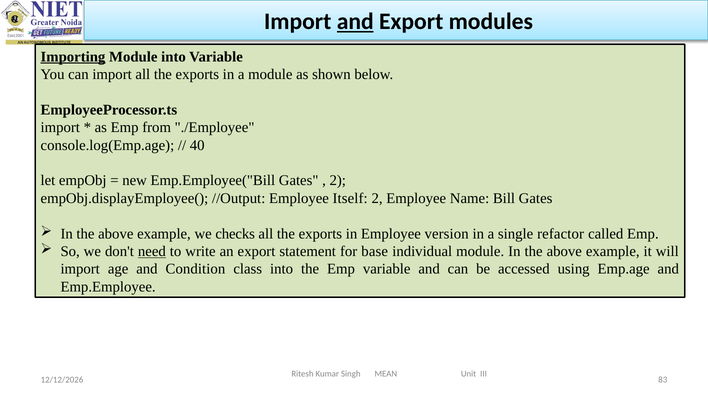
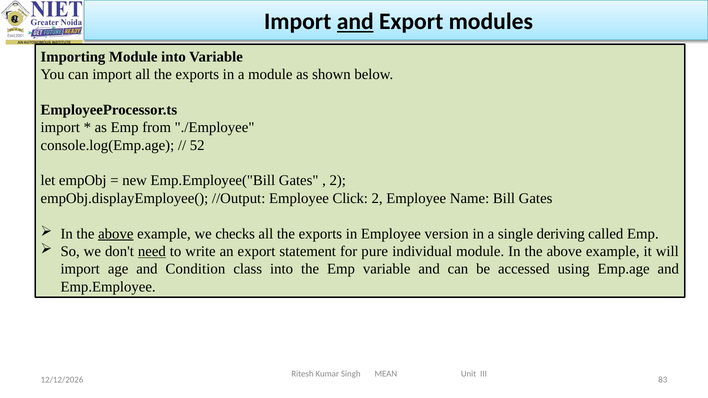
Importing underline: present -> none (73, 57)
40: 40 -> 52 (197, 145)
Itself: Itself -> Click (350, 198)
above underline: none -> present (116, 234)
refactor: refactor -> deriving (561, 234)
base: base -> pure (375, 252)
